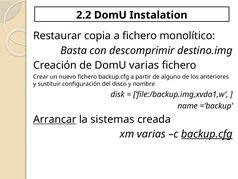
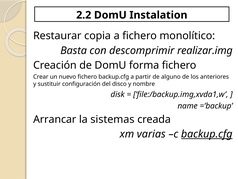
destino.img: destino.img -> realizar.img (205, 50)
DomU varias: varias -> forma (144, 65)
Arrancar underline: present -> none (55, 119)
